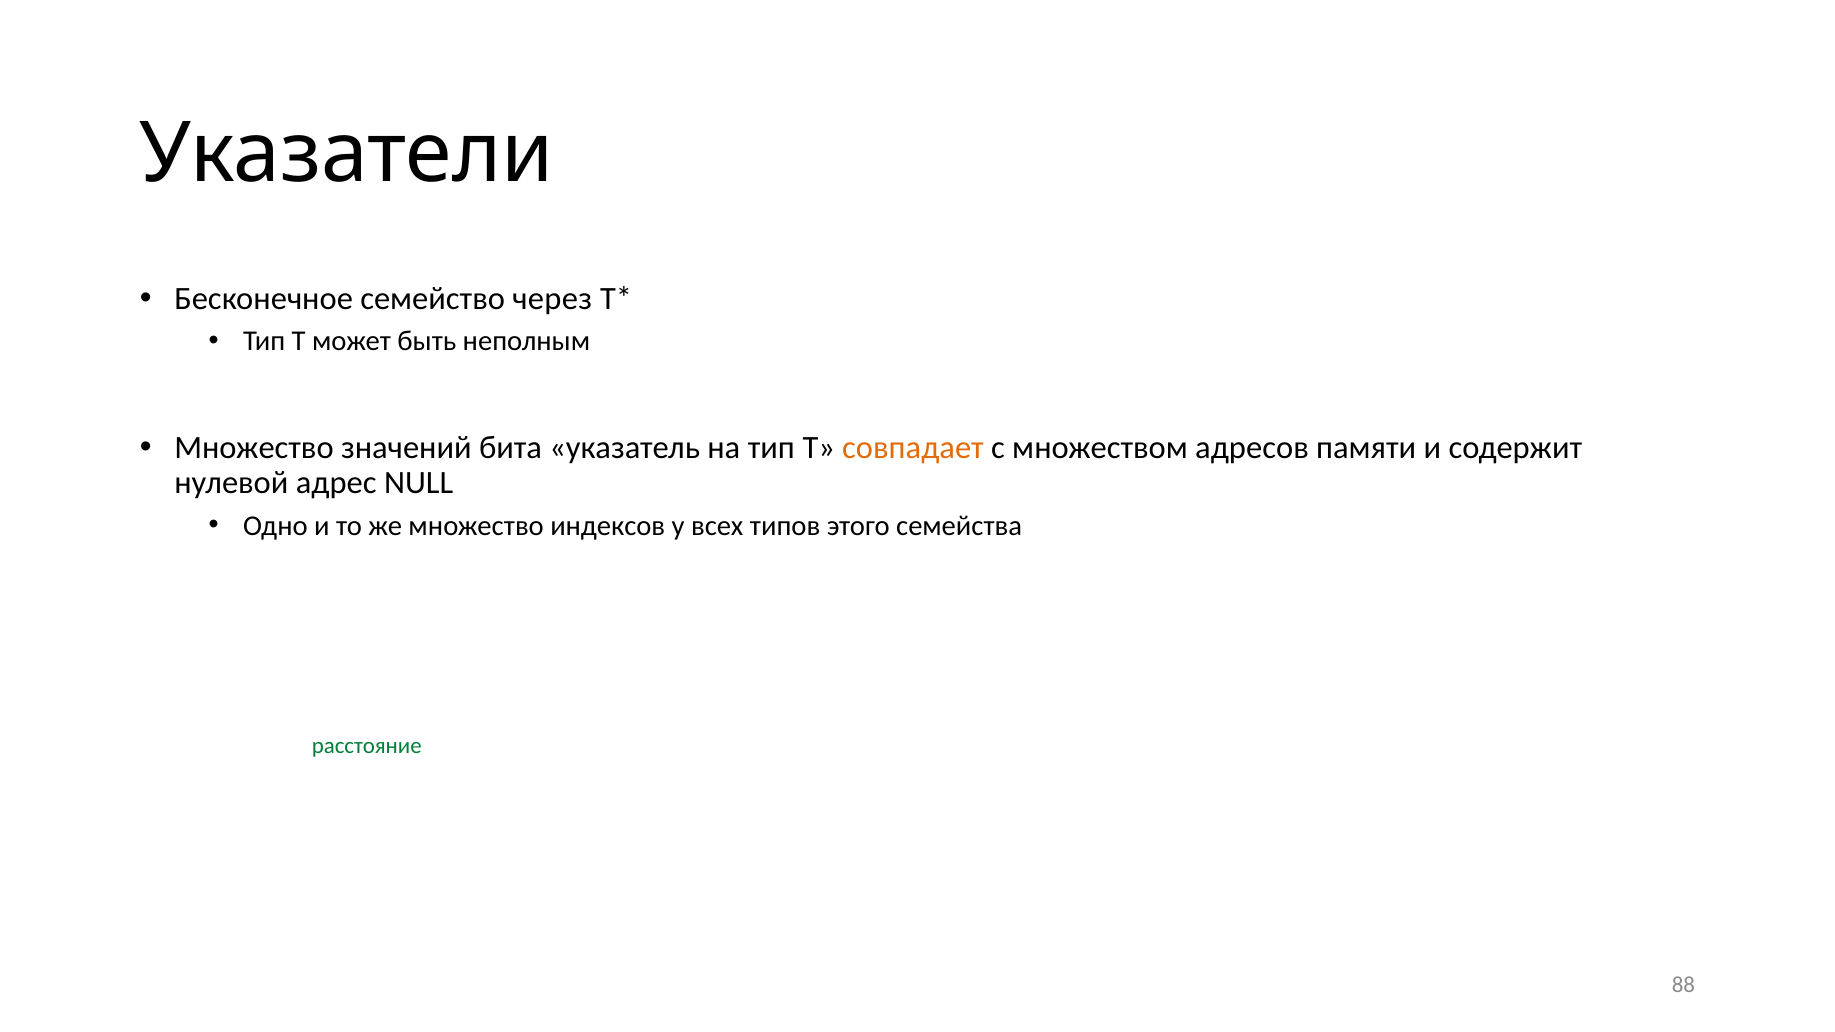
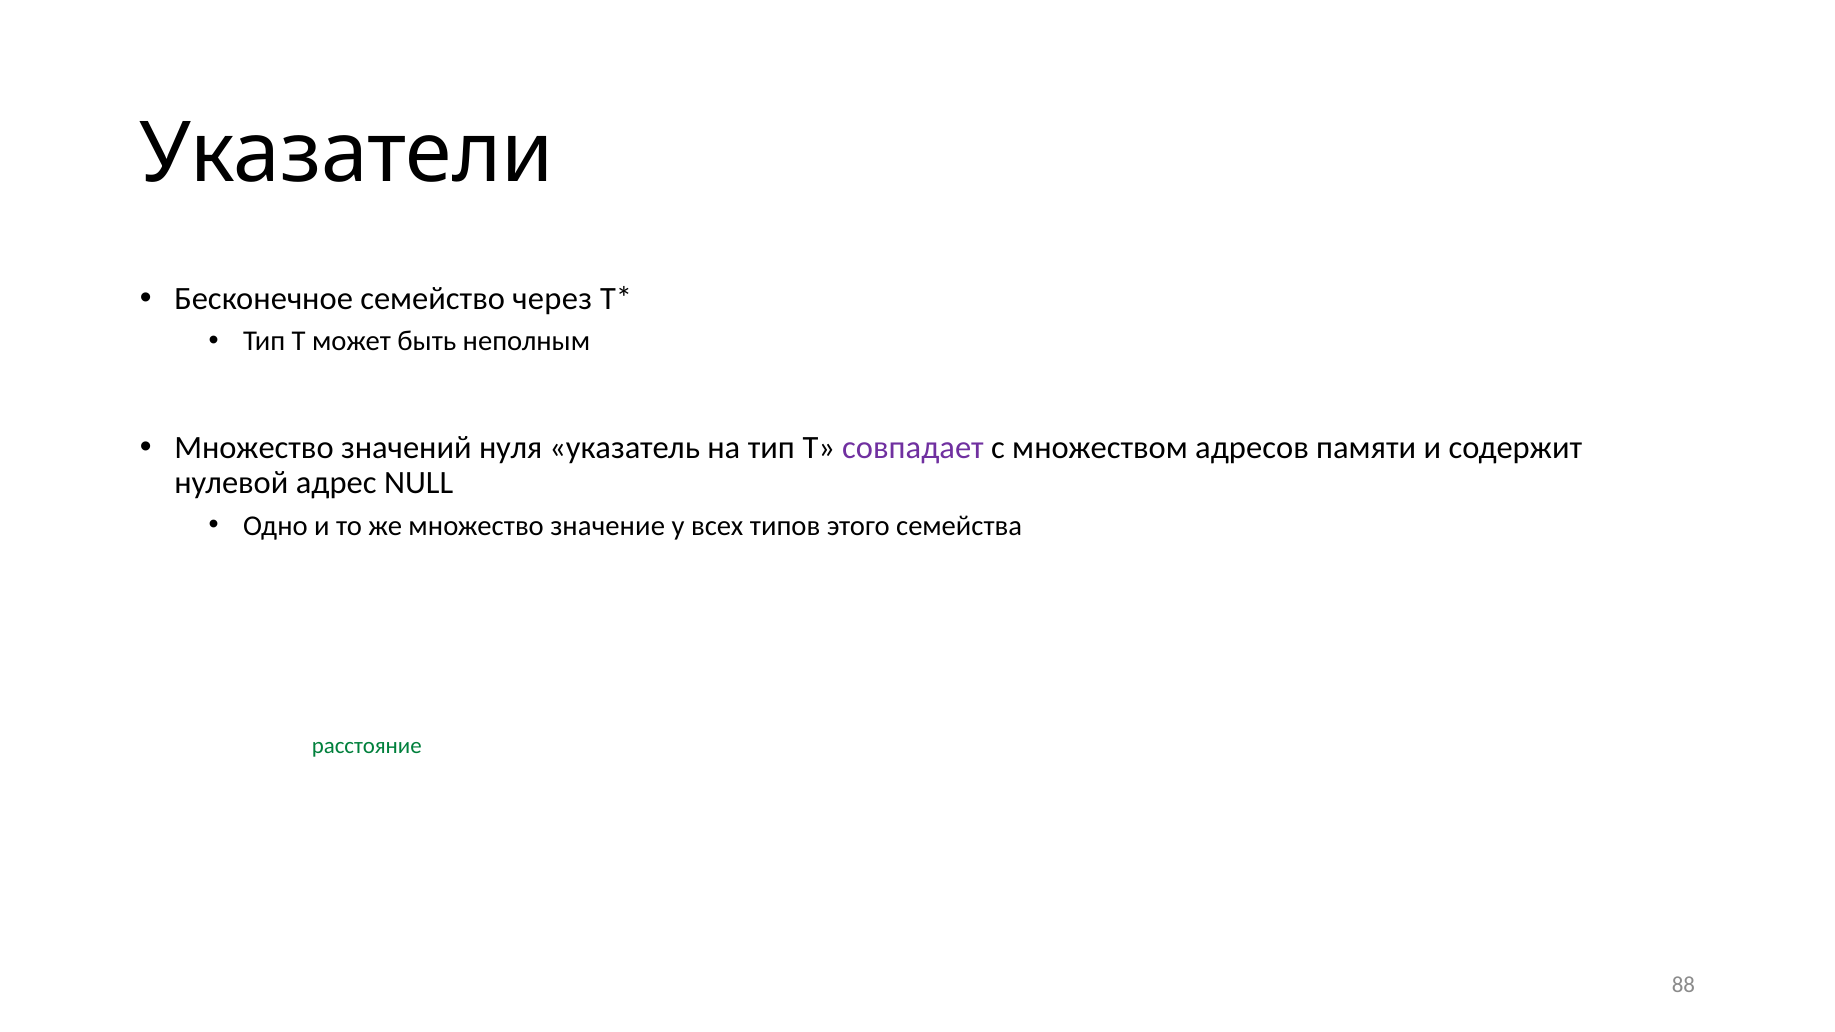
бита: бита -> нуля (511, 448)
совпадает colour: orange -> purple (913, 448)
индексов: индексов -> значение (608, 526)
